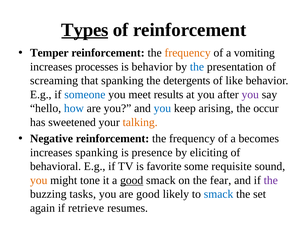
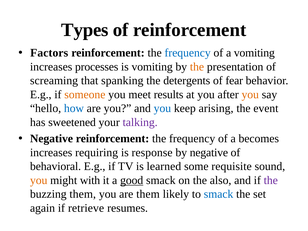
Types underline: present -> none (85, 30)
Temper: Temper -> Factors (49, 53)
frequency colour: orange -> blue (188, 53)
is behavior: behavior -> vomiting (152, 67)
the colour: blue -> orange (197, 67)
like: like -> fear (234, 81)
someone colour: blue -> orange (85, 95)
you colour: purple -> orange (250, 95)
occur: occur -> event (266, 108)
talking colour: orange -> purple (140, 122)
increases spanking: spanking -> requiring (97, 153)
presence: presence -> response (152, 153)
by eliciting: eliciting -> negative (209, 153)
favorite: favorite -> learned (164, 166)
tone: tone -> with (90, 180)
fear: fear -> also (221, 180)
buzzing tasks: tasks -> them (83, 194)
are good: good -> them (148, 194)
